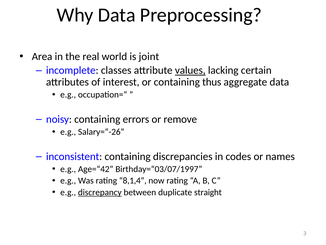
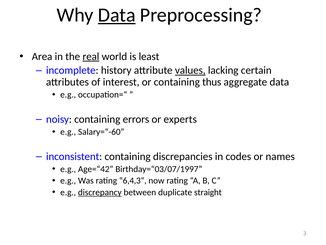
Data underline: none -> present (117, 15)
real underline: none -> present (91, 56)
joint: joint -> least (149, 56)
classes: classes -> history (116, 70)
remove: remove -> experts (180, 119)
Salary=“-26: Salary=“-26 -> Salary=“-60 (101, 132)
8,1,4: 8,1,4 -> 6,4,3 (133, 180)
